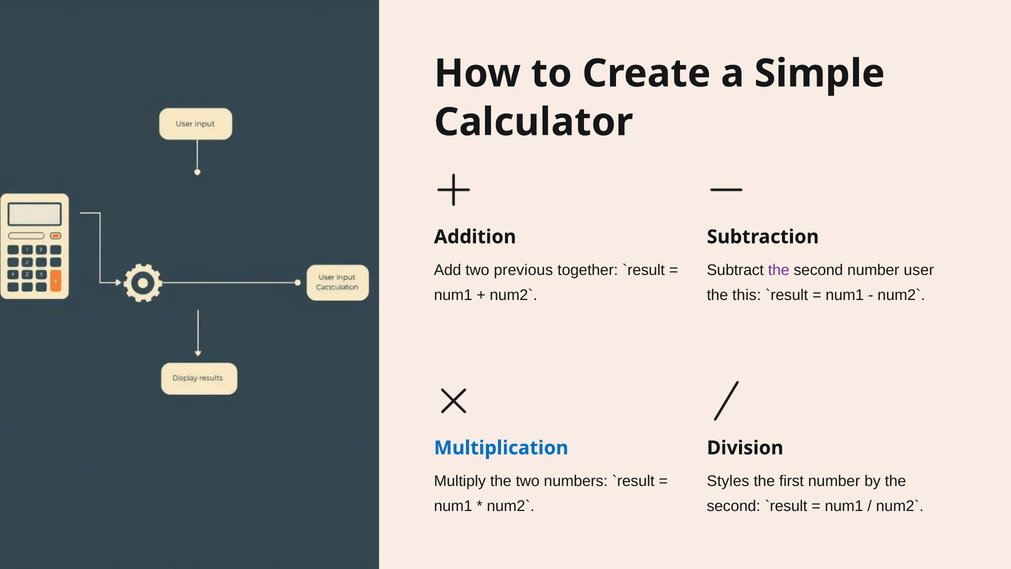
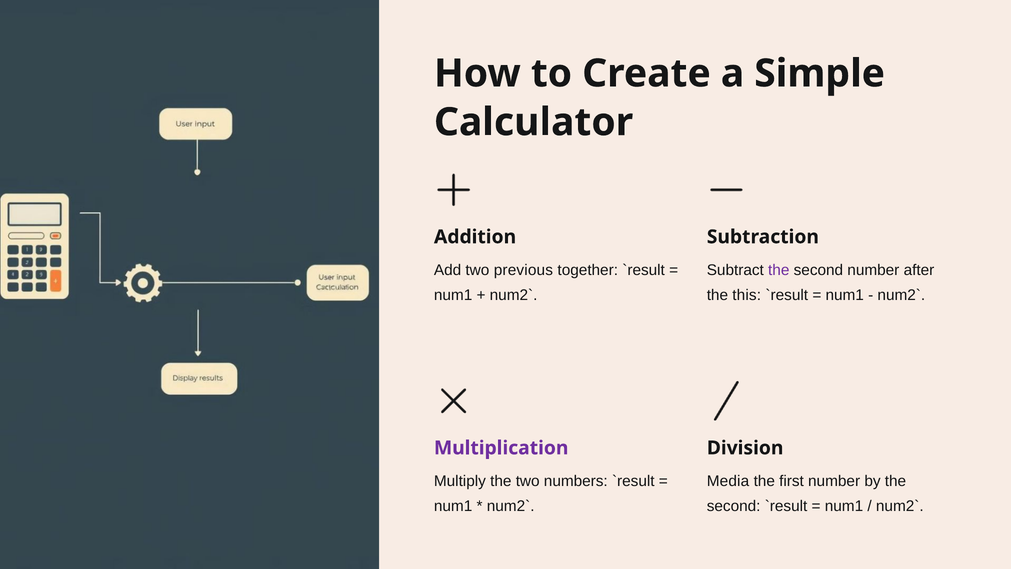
user: user -> after (919, 270)
Multiplication colour: blue -> purple (501, 448)
Styles: Styles -> Media (728, 481)
